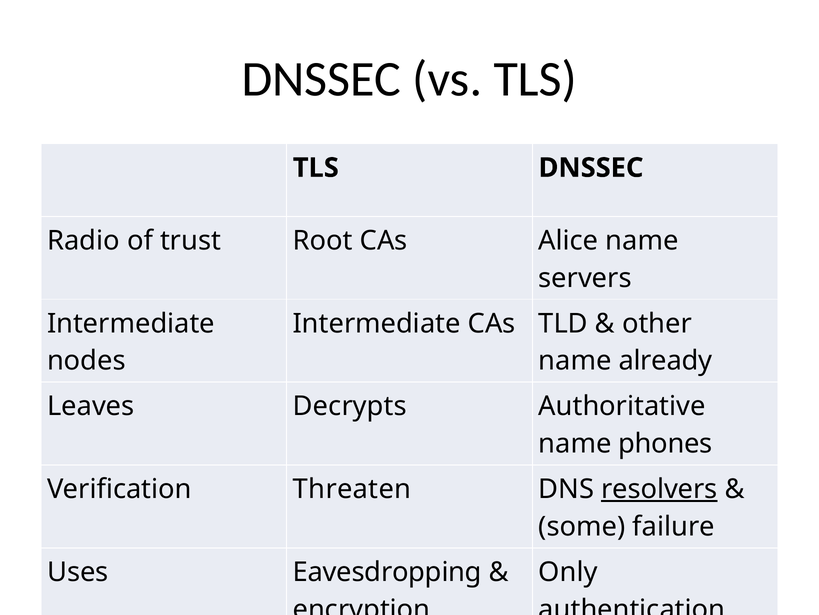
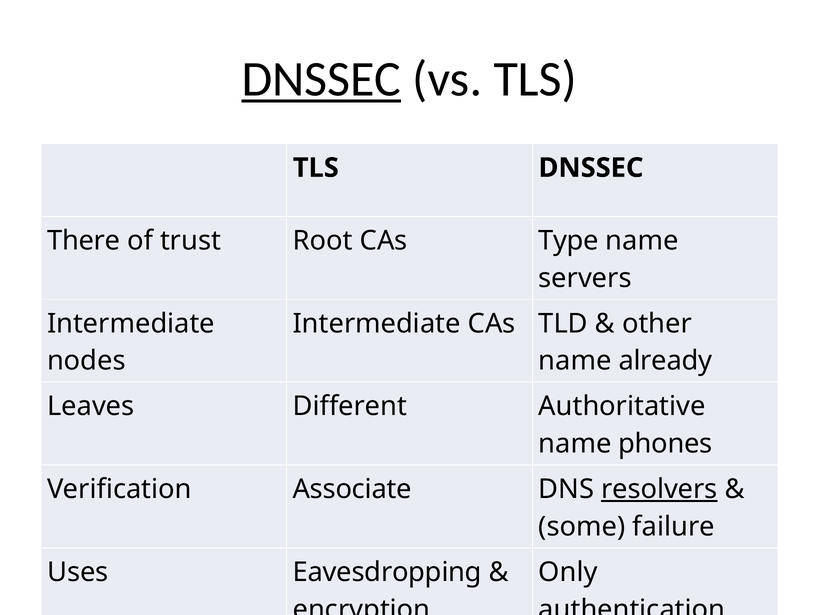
DNSSEC underline: none -> present (321, 79)
Radio: Radio -> There (84, 240)
Alice: Alice -> Type (569, 240)
Decrypts: Decrypts -> Different (350, 406)
Threaten: Threaten -> Associate (352, 489)
